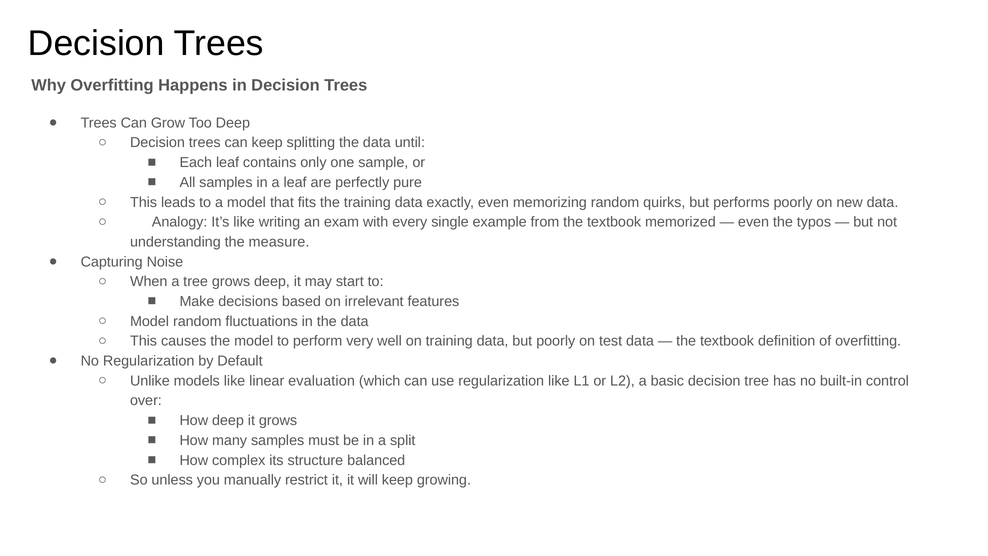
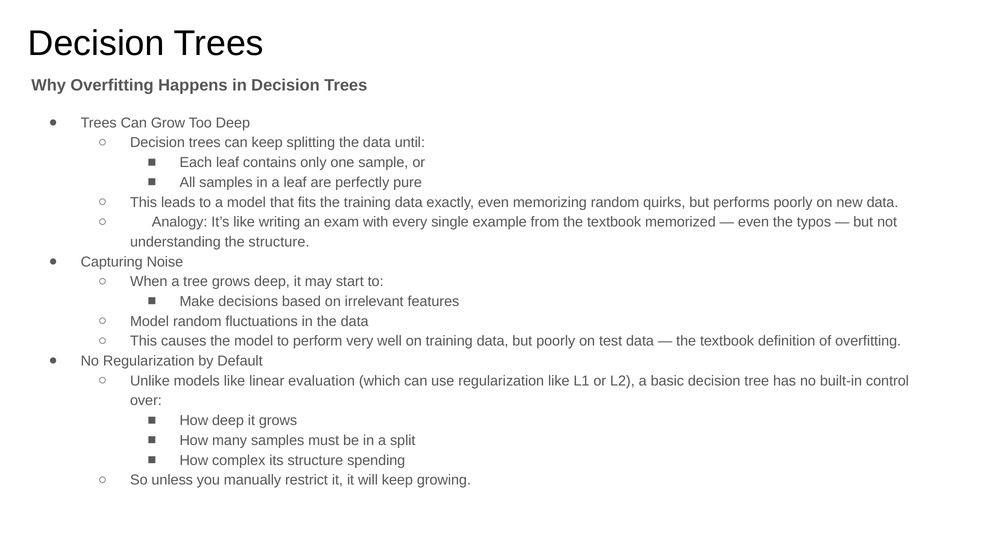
the measure: measure -> structure (279, 242)
balanced: balanced -> spending (376, 460)
